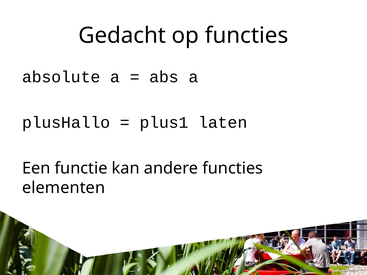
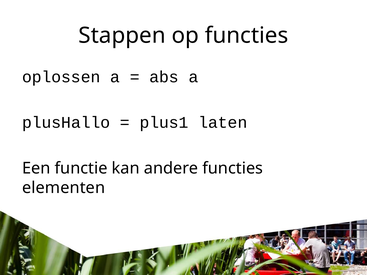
Gedacht: Gedacht -> Stappen (122, 36)
absolute: absolute -> oplossen (61, 77)
